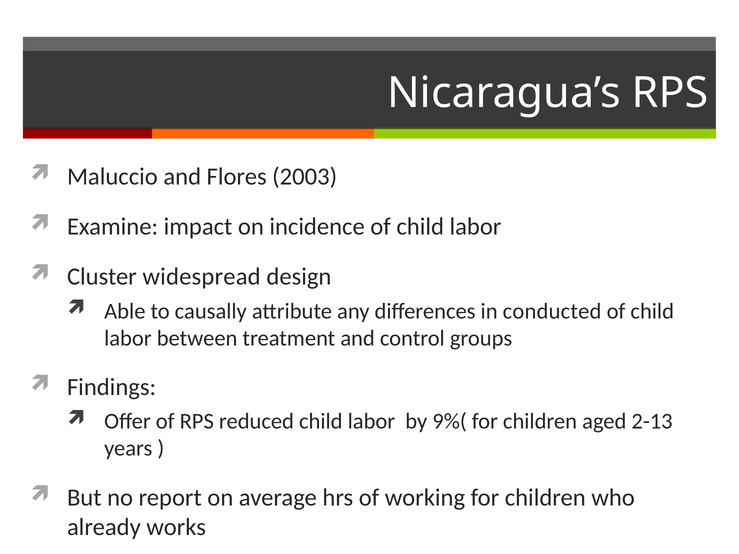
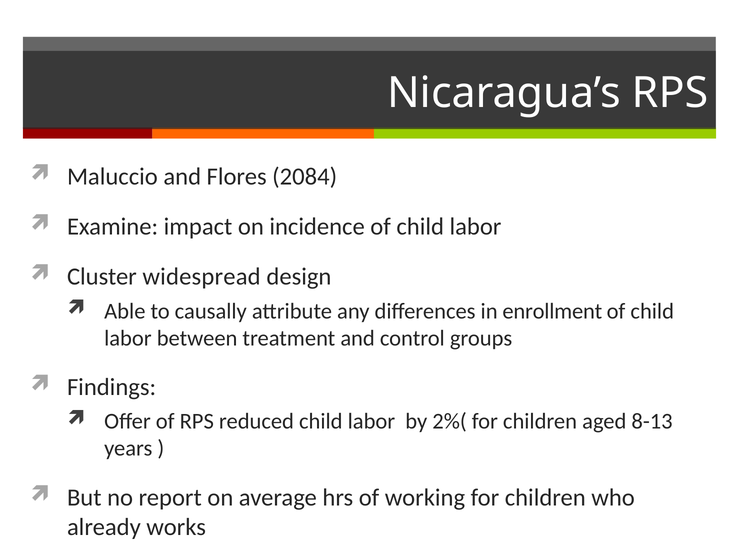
2003: 2003 -> 2084 (305, 177)
conducted: conducted -> enrollment (552, 311)
9%(: 9%( -> 2%( (450, 422)
2-13: 2-13 -> 8-13 (652, 422)
